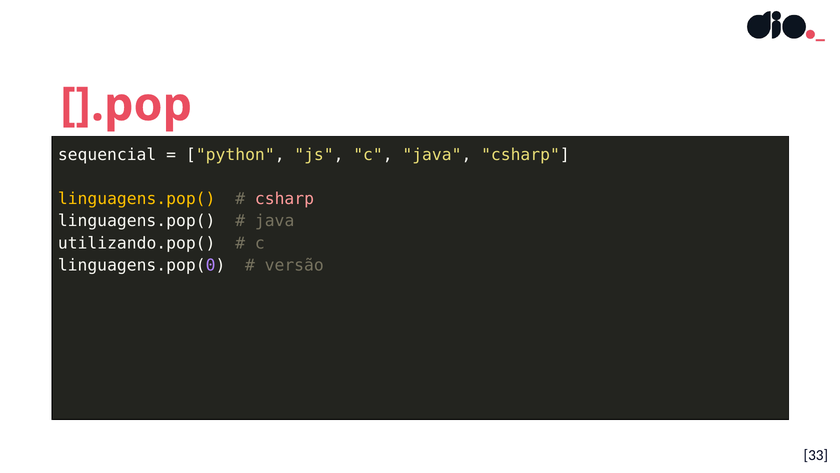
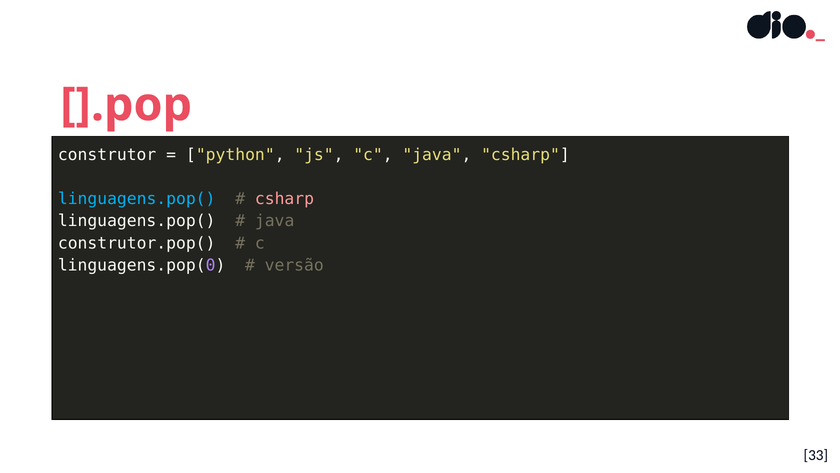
sequencial: sequencial -> construtor (107, 155)
linguagens.pop( colour: yellow -> light blue (137, 199)
utilizando.pop(: utilizando.pop( -> construtor.pop( (137, 243)
